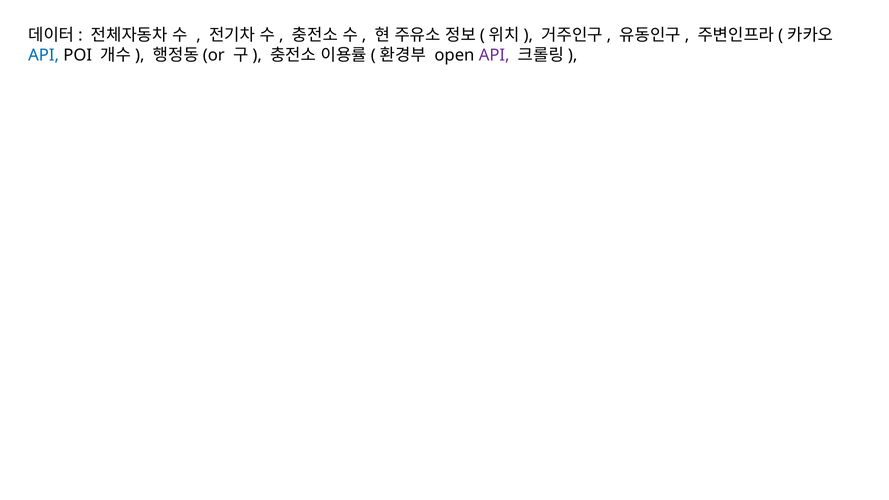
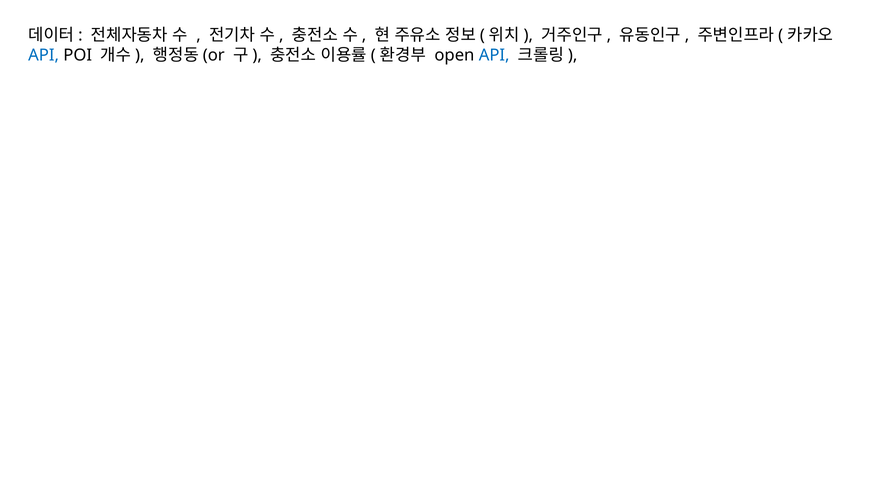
API colour: purple -> blue (494, 55)
